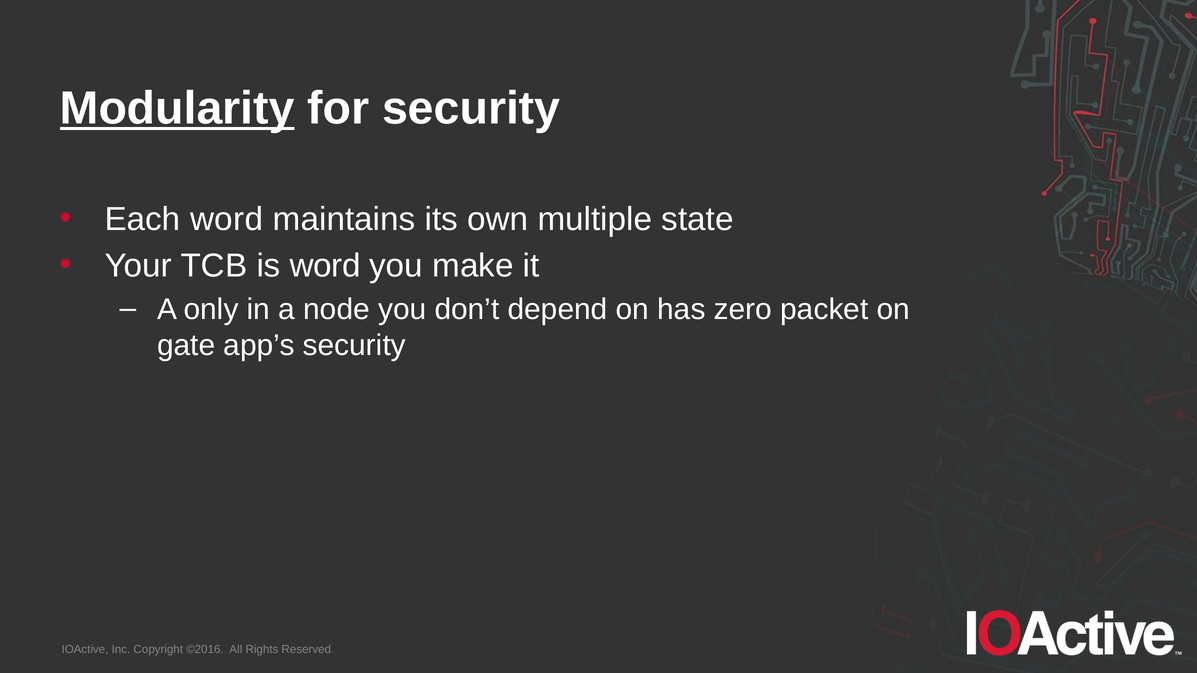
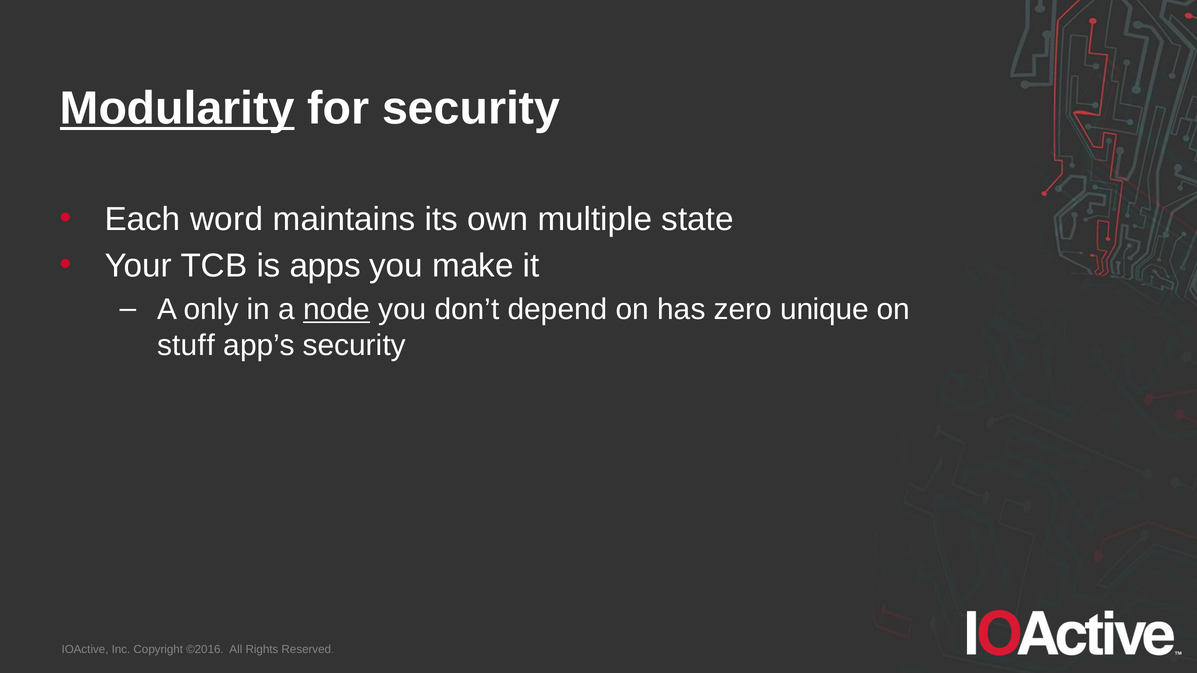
is word: word -> apps (325, 266)
node underline: none -> present (336, 309)
packet: packet -> unique (824, 309)
gate: gate -> stuff (186, 345)
